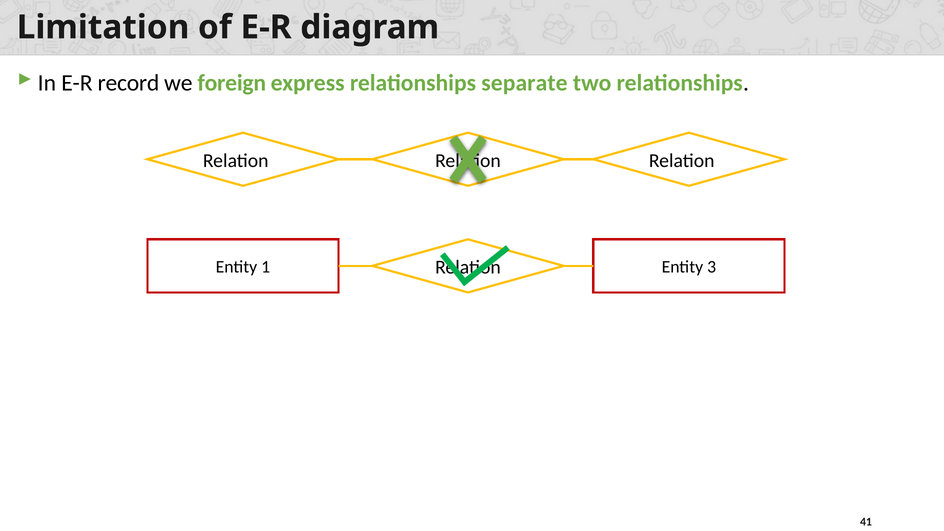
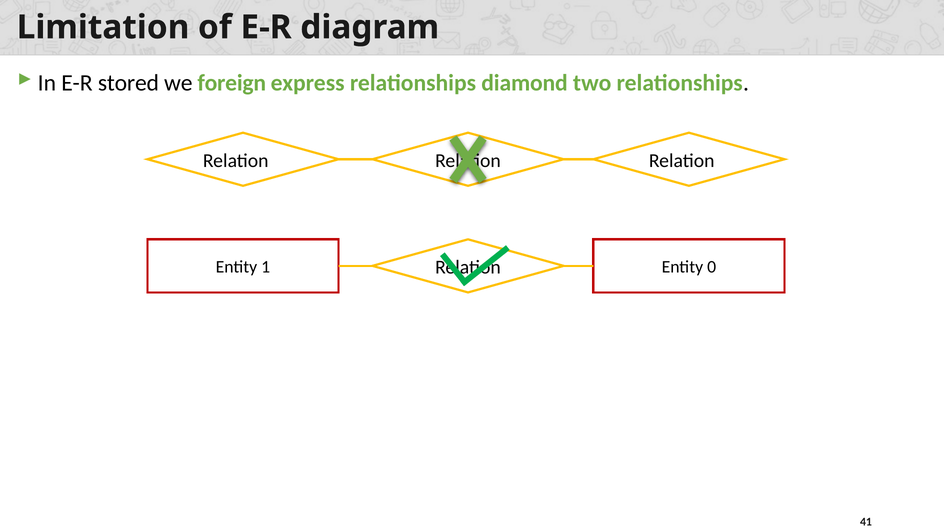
record: record -> stored (128, 83)
separate: separate -> diamond (525, 83)
3: 3 -> 0 (712, 267)
